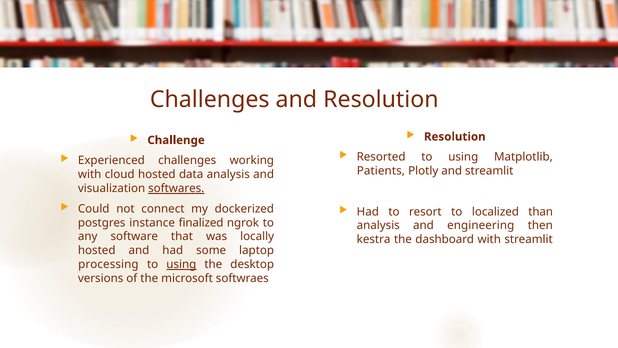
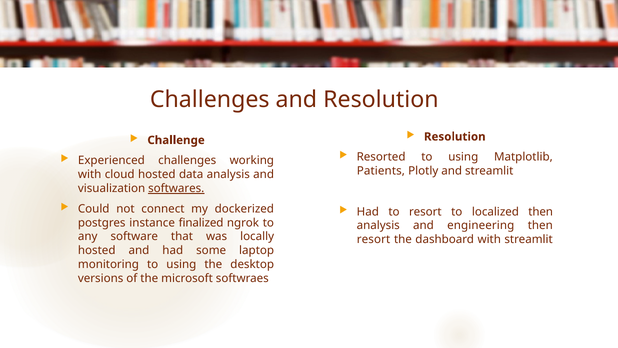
localized than: than -> then (541, 212)
kestra: kestra -> resort (374, 239)
processing: processing -> monitoring (108, 264)
using underline: present -> none (181, 264)
